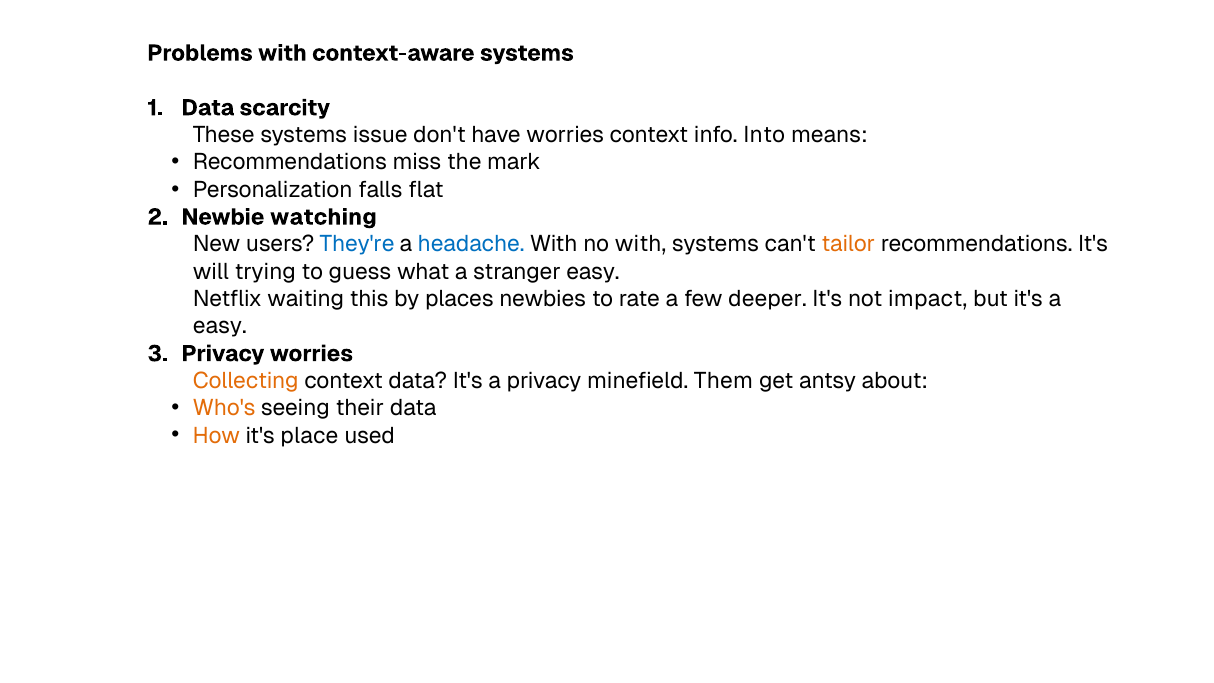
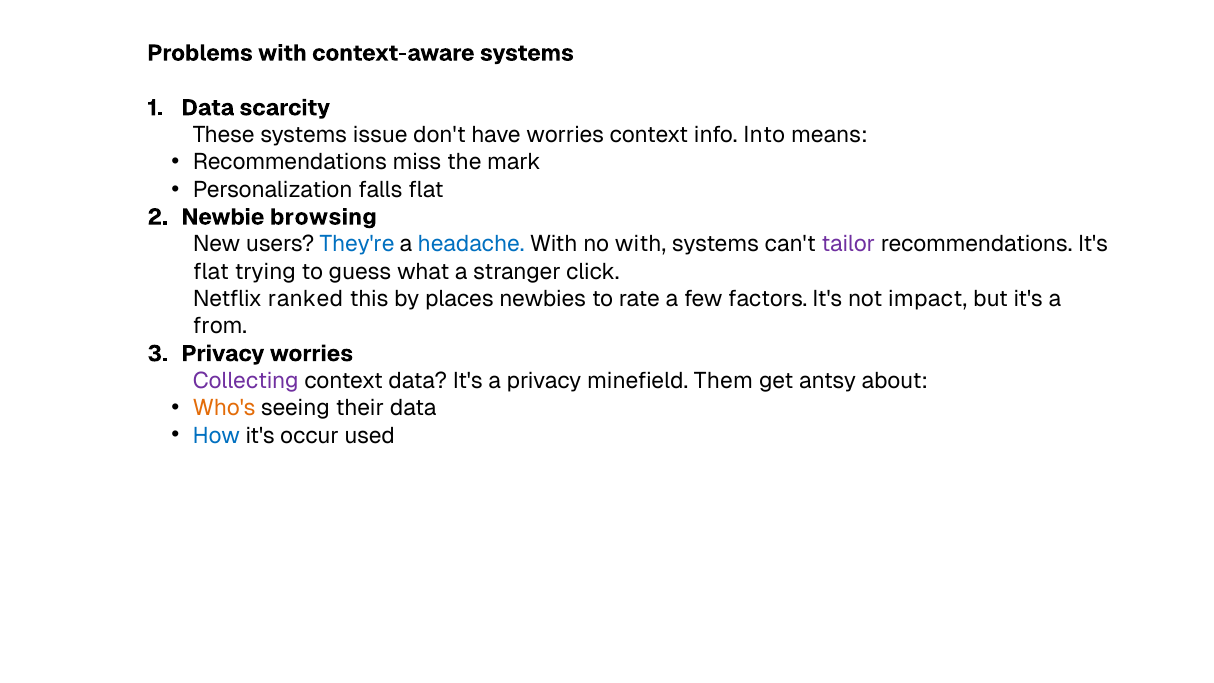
watching: watching -> browsing (323, 217)
tailor colour: orange -> purple (848, 244)
will: will -> flat (211, 272)
stranger easy: easy -> click (593, 272)
waiting: waiting -> ranked (306, 299)
deeper: deeper -> factors (768, 299)
easy: easy -> from (220, 326)
Collecting colour: orange -> purple (246, 381)
How colour: orange -> blue (216, 436)
place: place -> occur (310, 436)
